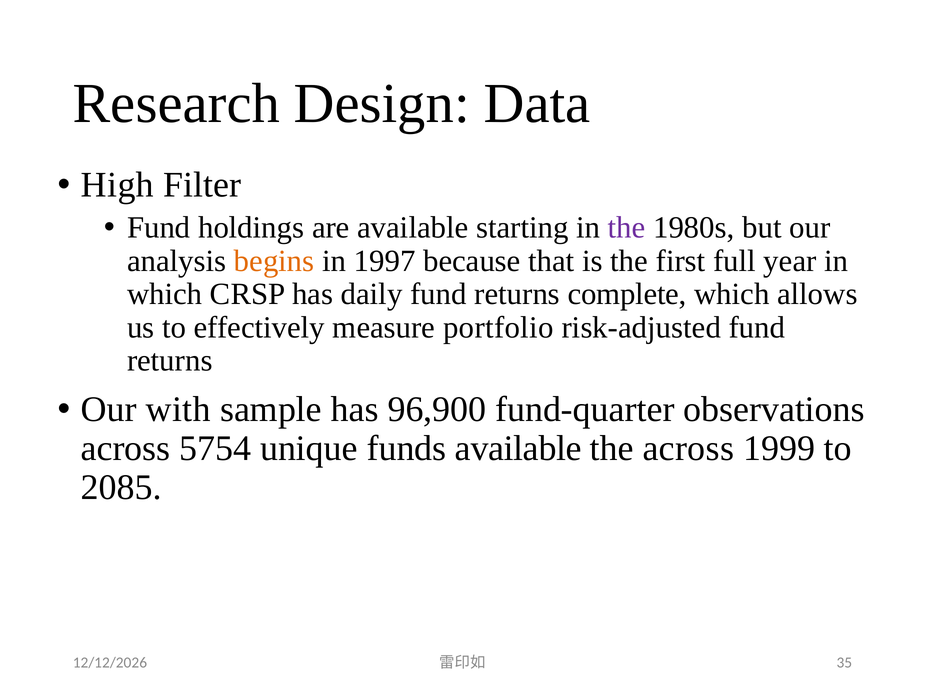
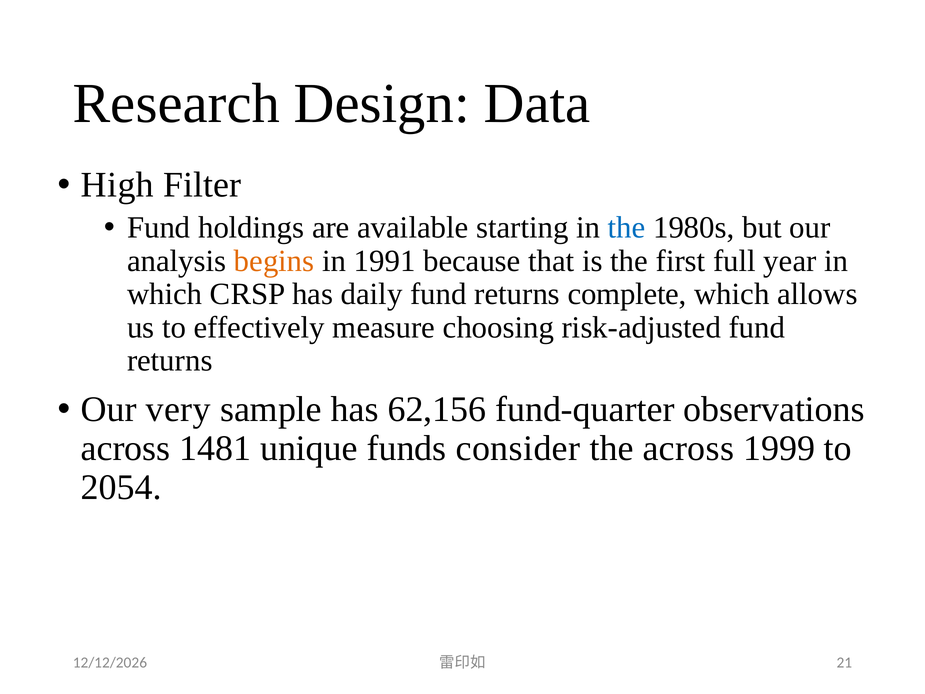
the colour: purple -> blue (627, 227)
1997: 1997 -> 1991 (385, 261)
portfolio: portfolio -> choosing (498, 327)
with: with -> very (178, 409)
96,900: 96,900 -> 62,156 (437, 409)
5754: 5754 -> 1481 (215, 448)
funds available: available -> consider (518, 448)
2085: 2085 -> 2054 (121, 487)
35: 35 -> 21 (844, 662)
